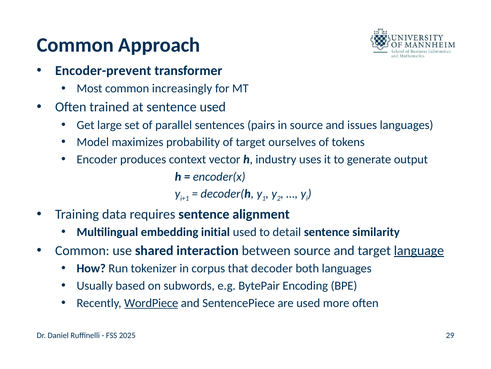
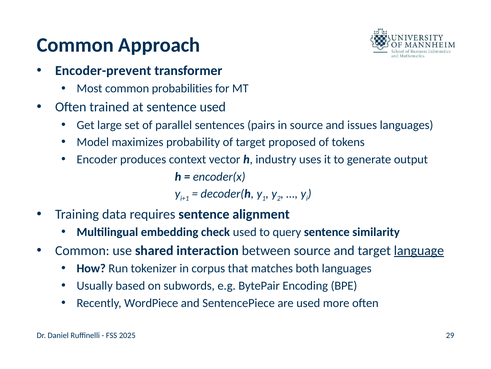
increasingly: increasingly -> probabilities (182, 88)
ourselves: ourselves -> proposed (292, 142)
initial: initial -> check (215, 232)
detail: detail -> query (287, 232)
decoder: decoder -> matches (272, 268)
WordPiece underline: present -> none (151, 302)
